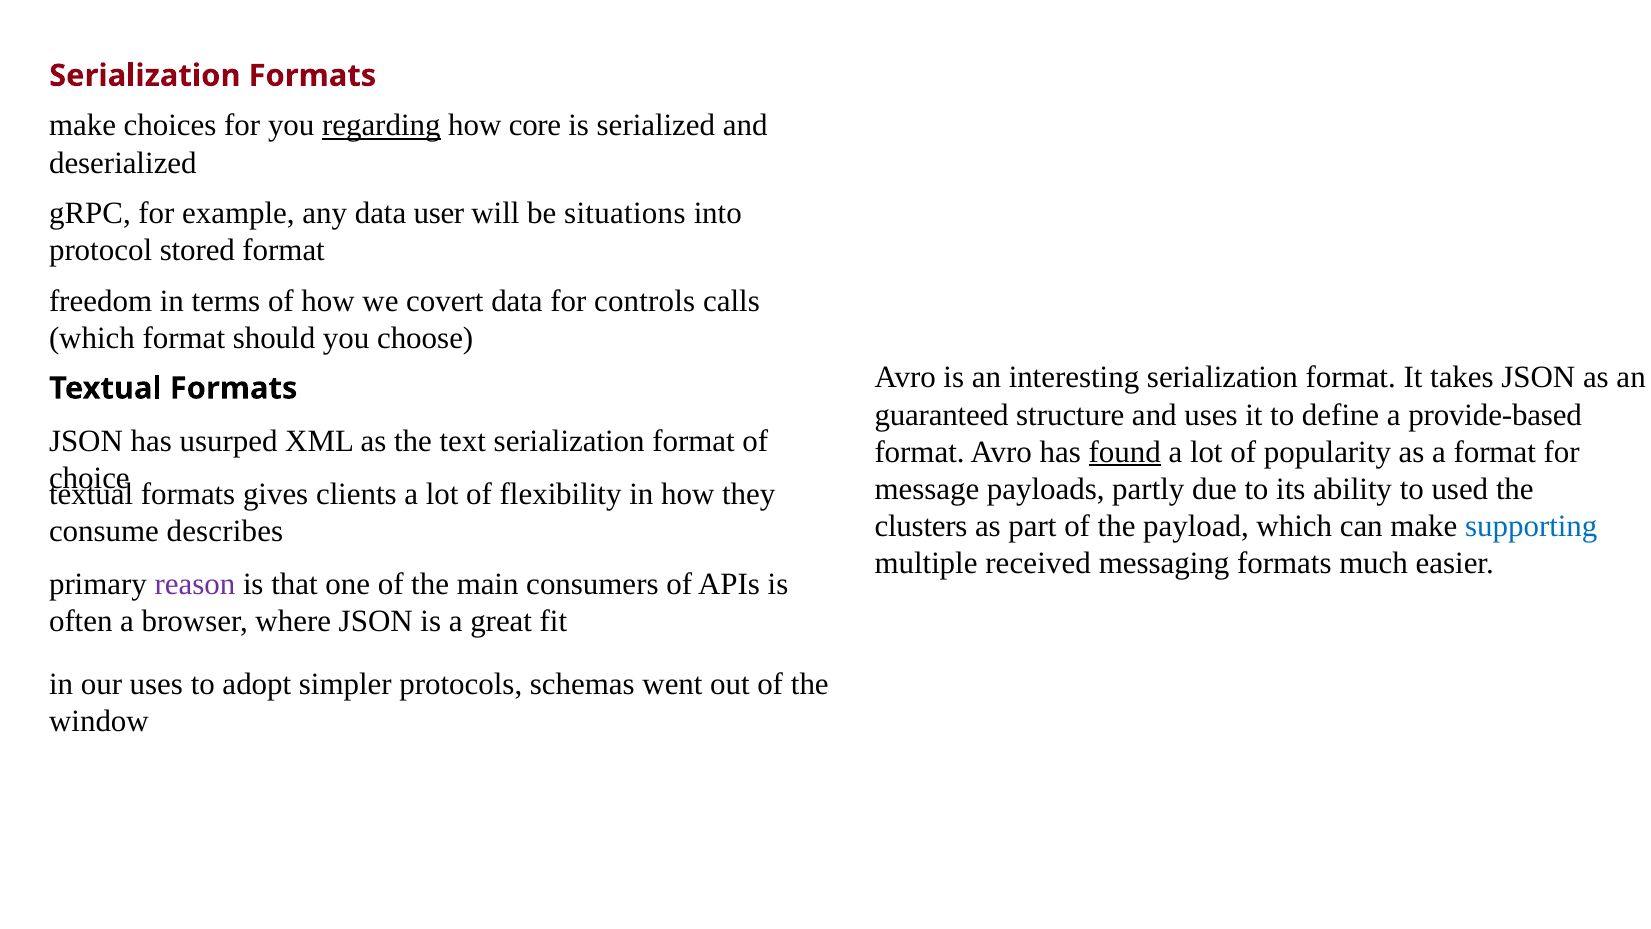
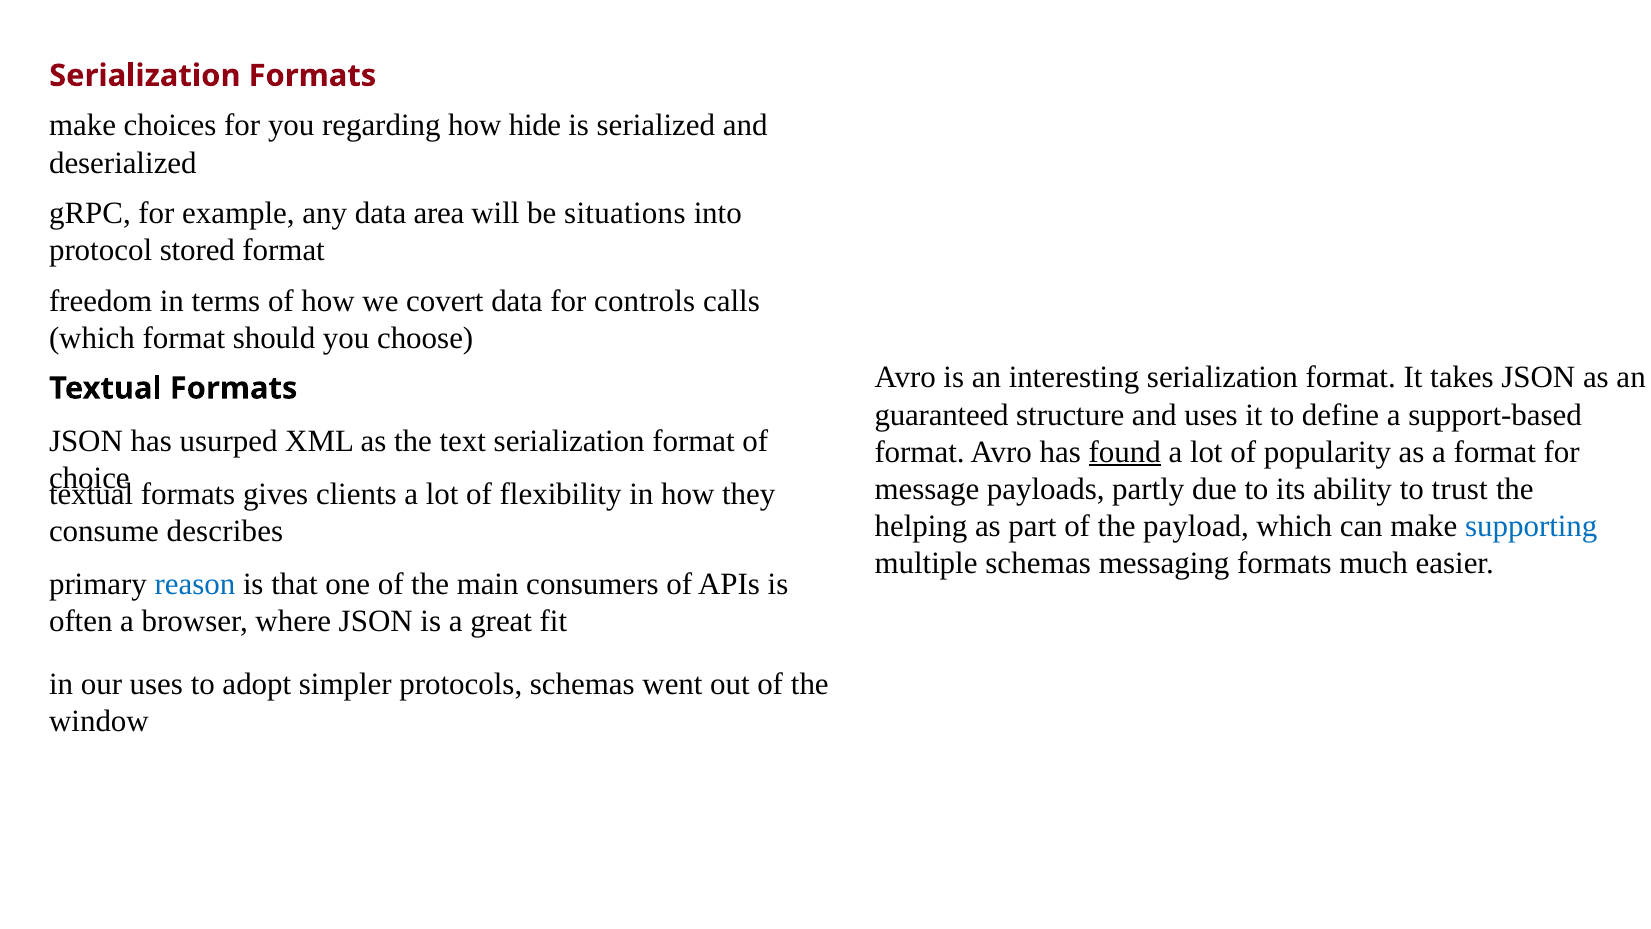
regarding underline: present -> none (381, 126)
core: core -> hide (535, 126)
user: user -> area (439, 213)
provide-based: provide-based -> support-based (1495, 415)
used: used -> trust (1460, 489)
clusters: clusters -> helping (921, 526)
multiple received: received -> schemas (1038, 563)
reason colour: purple -> blue (195, 584)
